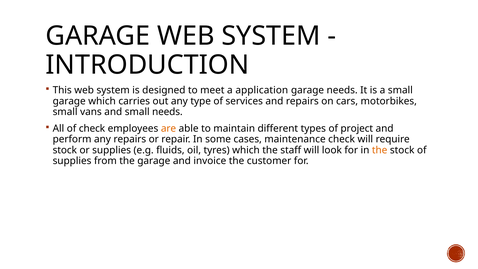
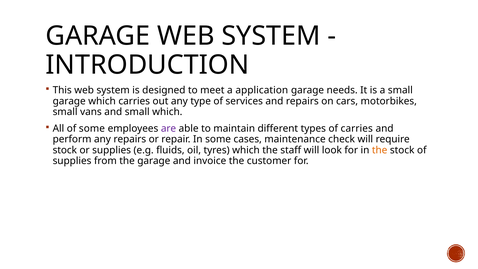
small needs: needs -> which (167, 112)
of check: check -> some (92, 129)
are colour: orange -> purple (169, 129)
of project: project -> carries (357, 129)
